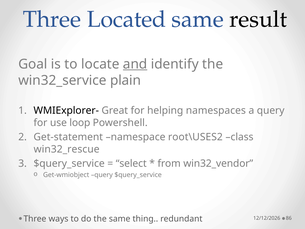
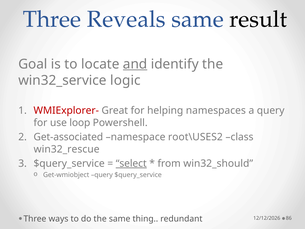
Located: Located -> Reveals (126, 19)
plain: plain -> logic (125, 80)
WMIExplorer- colour: black -> red (66, 111)
Get-statement: Get-statement -> Get-associated (68, 137)
select underline: none -> present (131, 163)
win32_vendor: win32_vendor -> win32_should (218, 163)
